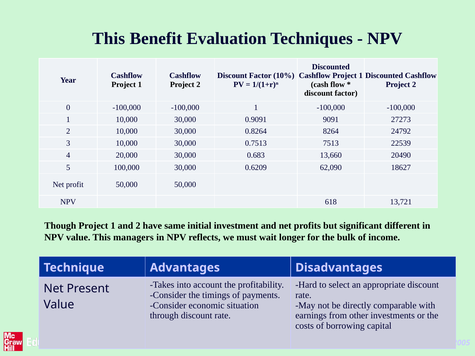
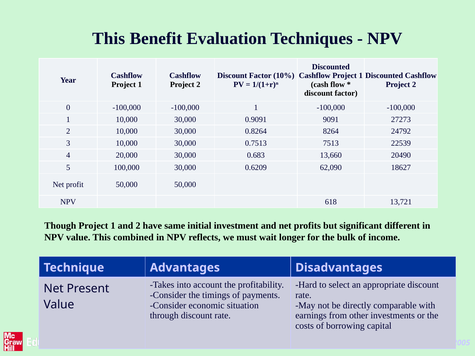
managers: managers -> combined (133, 237)
